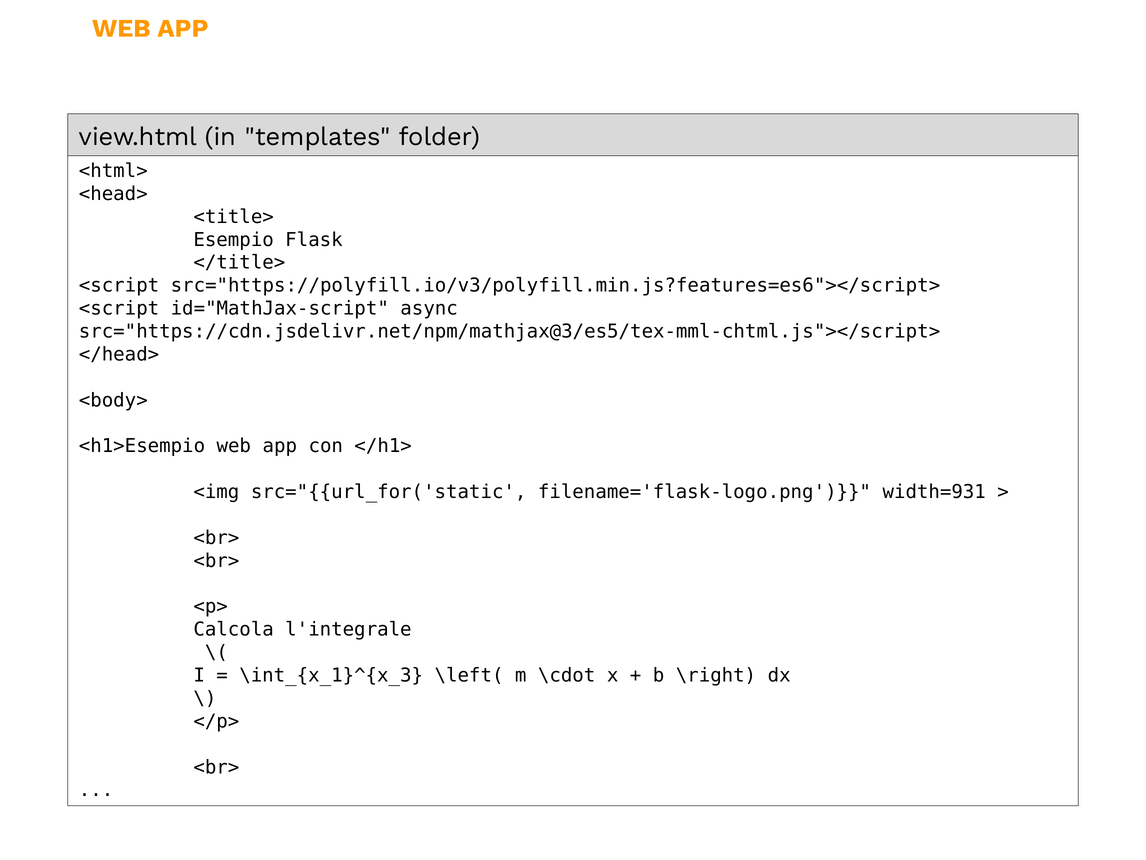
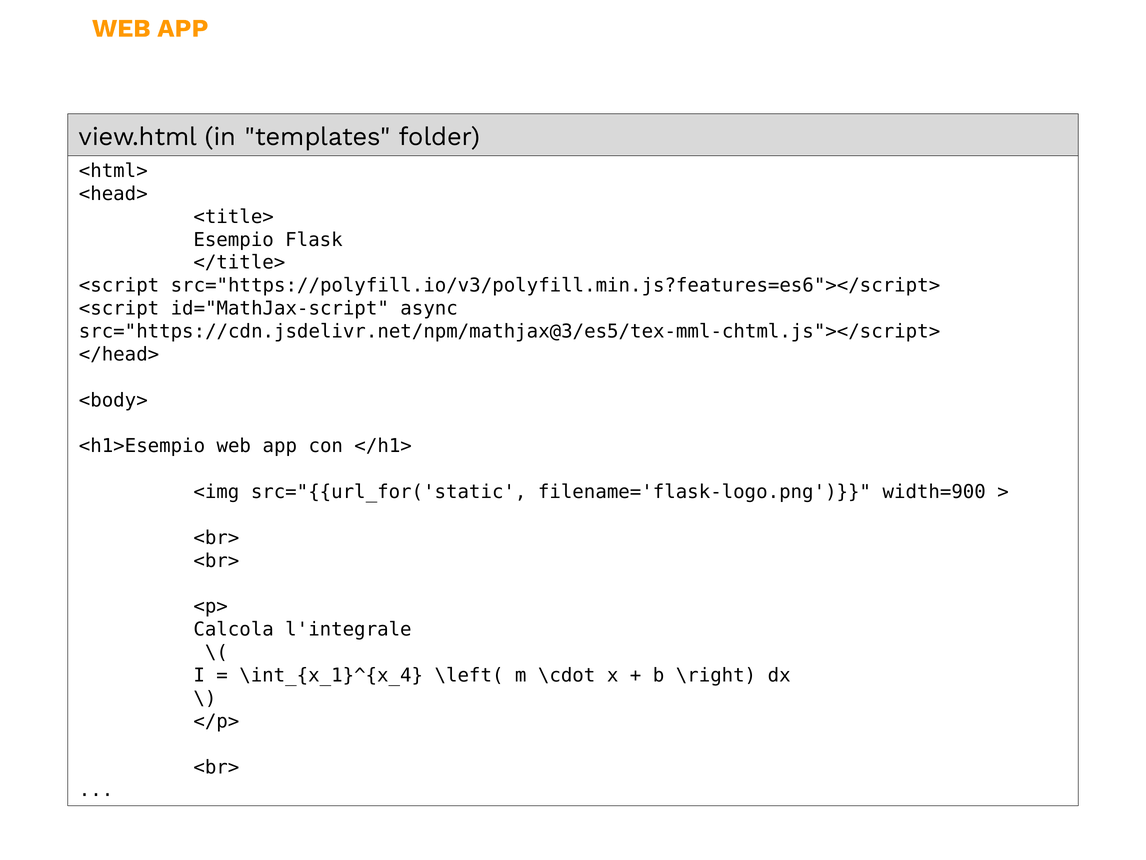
width=931: width=931 -> width=900 (934, 492)
\int_{x_1}^{x_3: \int_{x_1}^{x_3 -> \int_{x_1}^{x_4 (331, 675)
